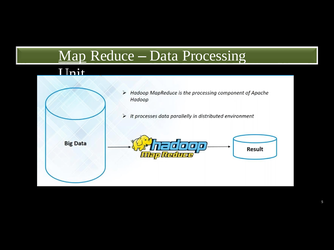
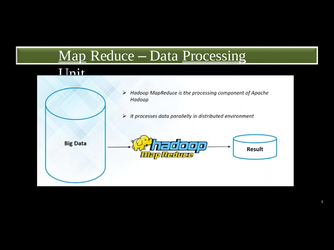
Processing underline: none -> present (214, 56)
